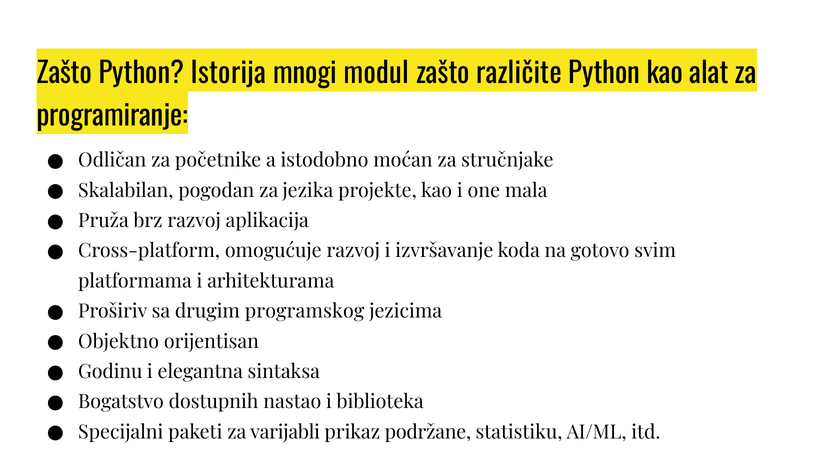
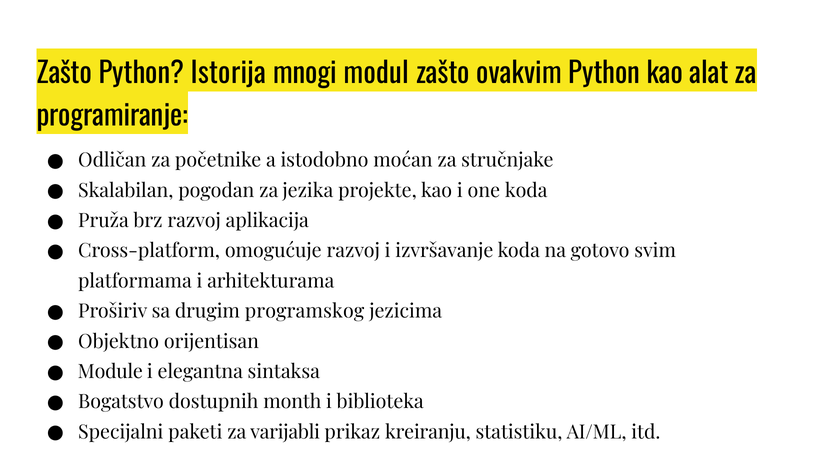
različite: različite -> ovakvim (519, 73)
one mala: mala -> koda (526, 191)
Godinu: Godinu -> Module (110, 372)
nastao: nastao -> month (292, 402)
podržane: podržane -> kreiranju (428, 432)
